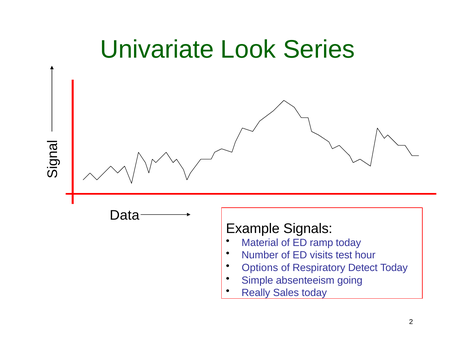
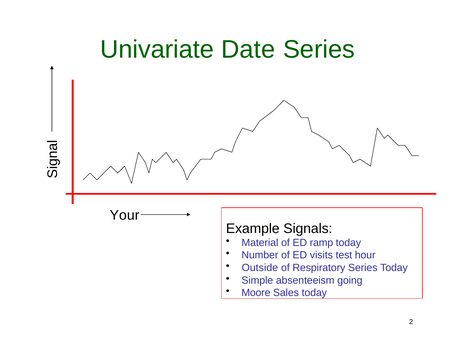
Look: Look -> Date (248, 50)
Data: Data -> Your (125, 215)
Options: Options -> Outside (260, 268)
Respiratory Detect: Detect -> Series (363, 268)
Really: Really -> Moore (256, 293)
